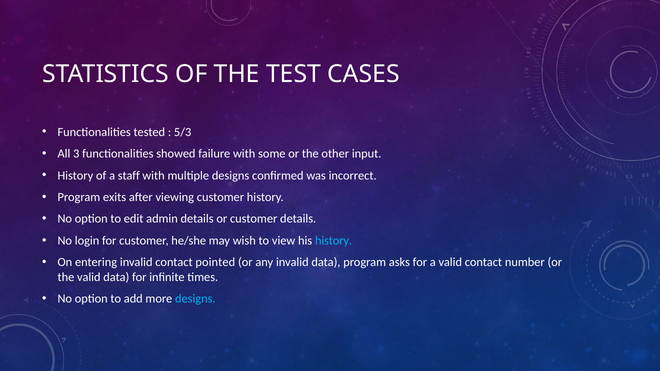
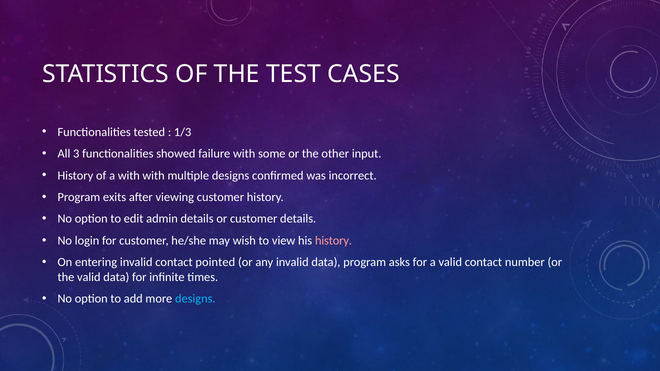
5/3: 5/3 -> 1/3 (183, 132)
a staff: staff -> with (129, 176)
history colour: light blue -> pink (333, 241)
